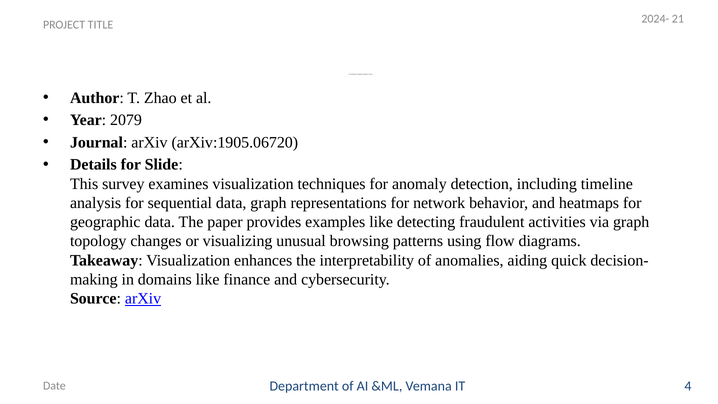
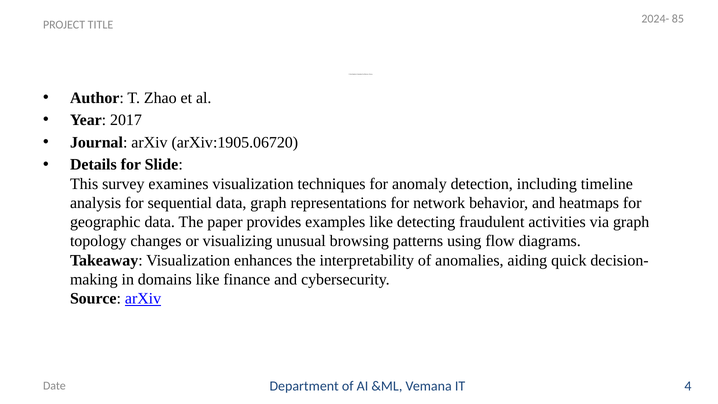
21: 21 -> 85 (678, 19)
2079: 2079 -> 2017 (126, 120)
